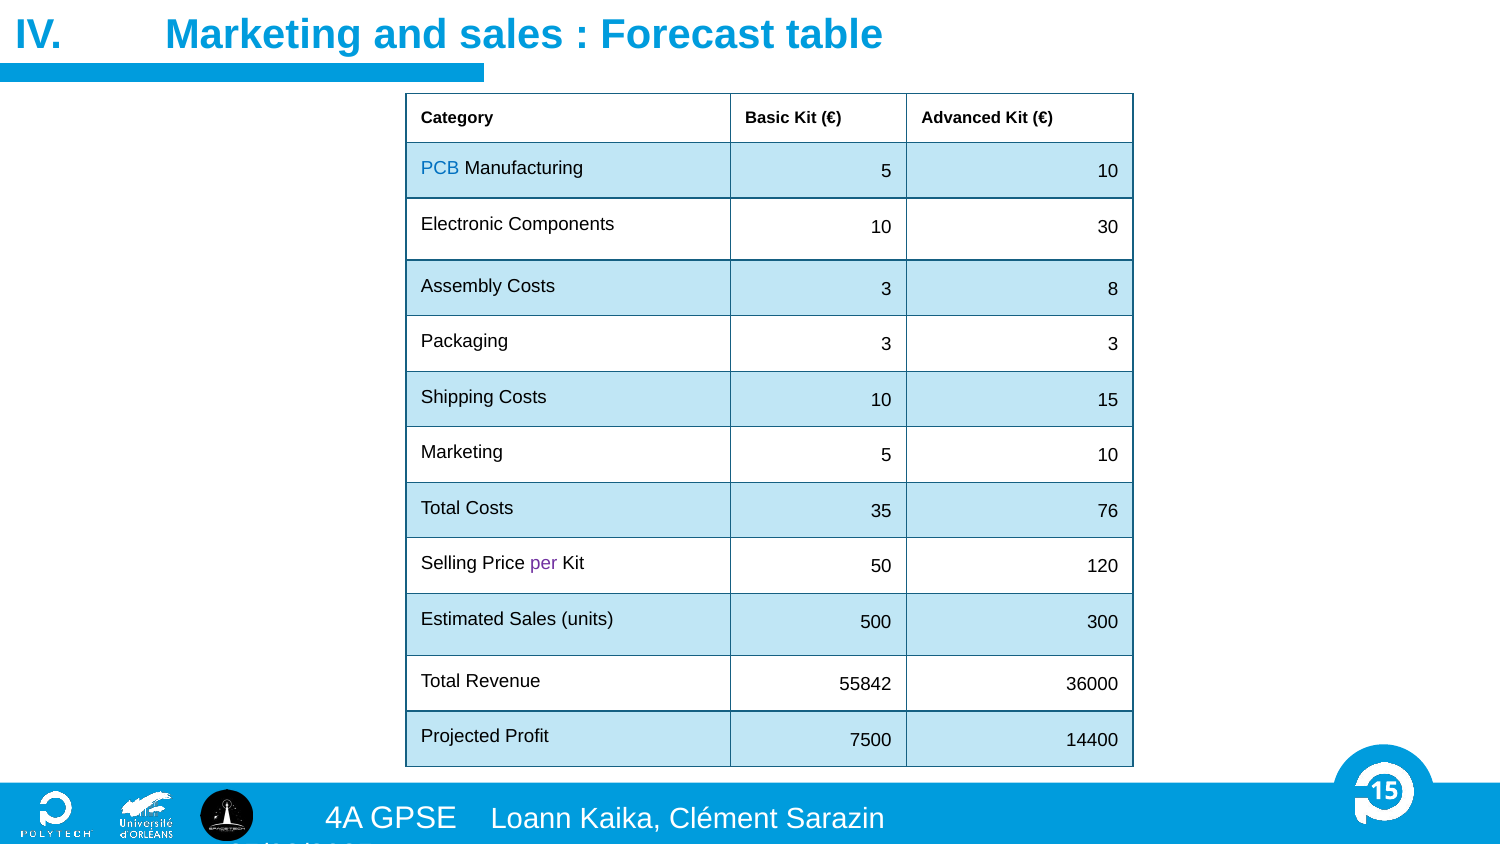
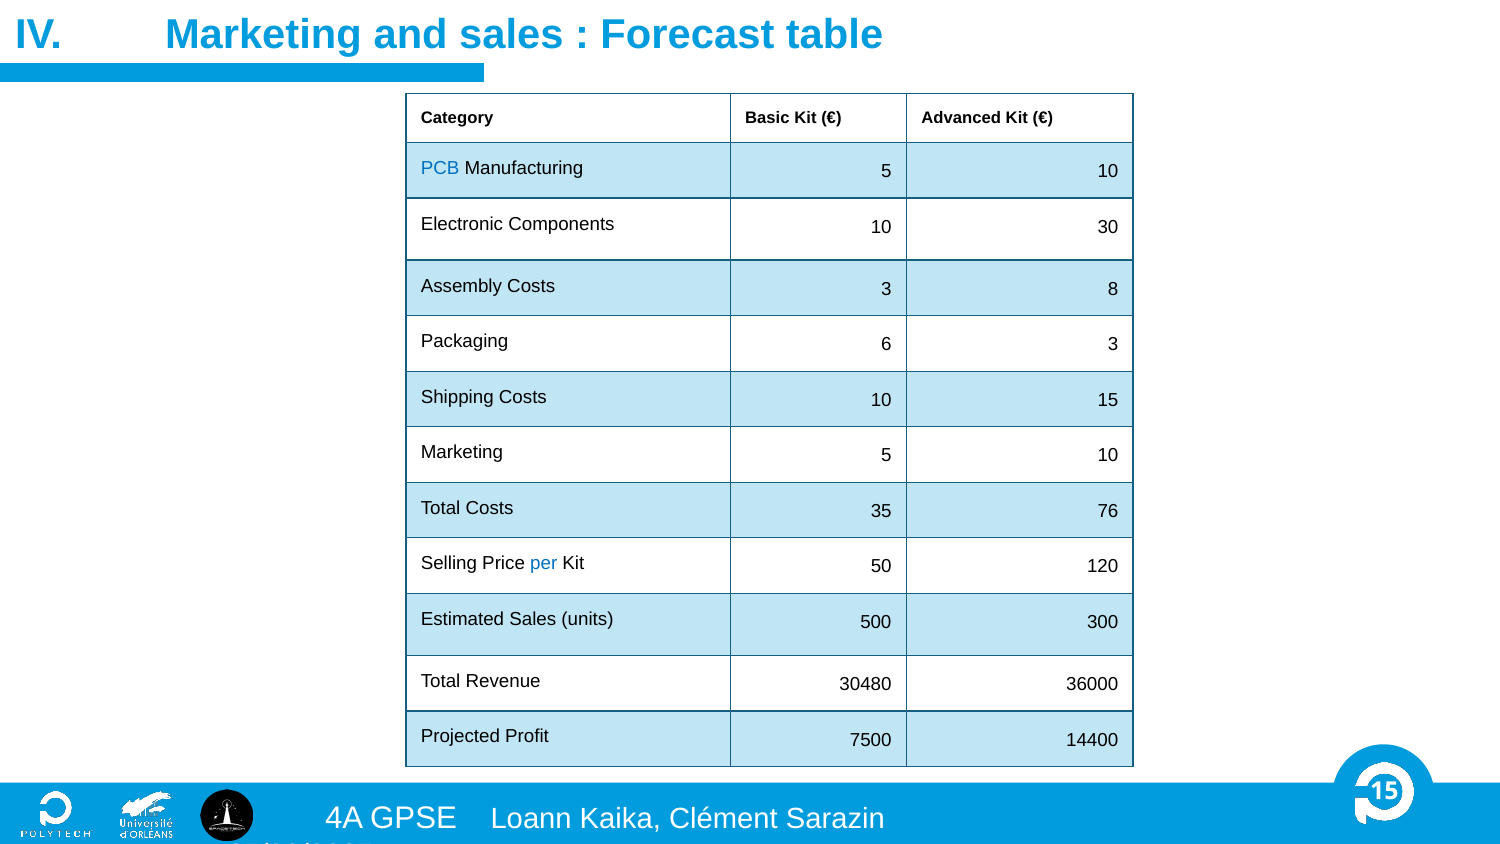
Packaging 3: 3 -> 6 (886, 344)
per colour: purple -> blue (544, 563)
55842: 55842 -> 30480 (865, 684)
